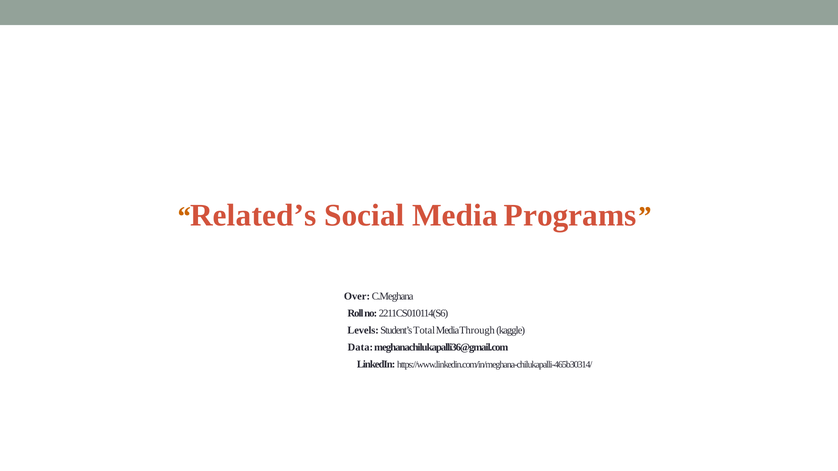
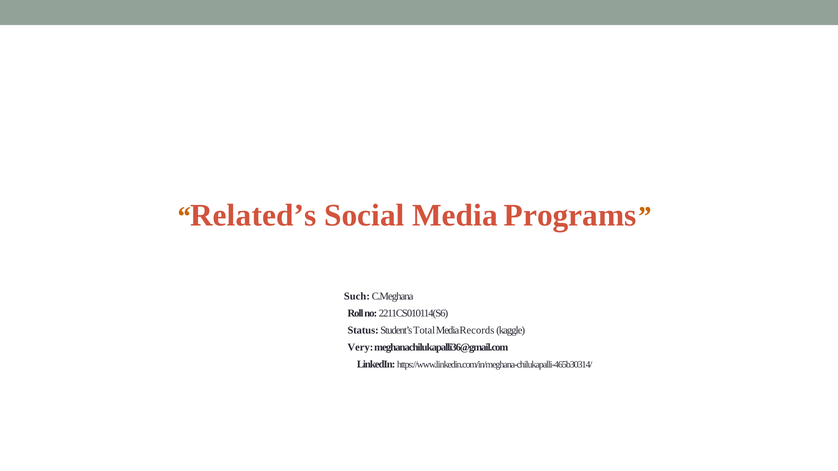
Over: Over -> Such (357, 297)
Levels: Levels -> Status (363, 330)
Through: Through -> Records (477, 330)
Data: Data -> Very (360, 347)
